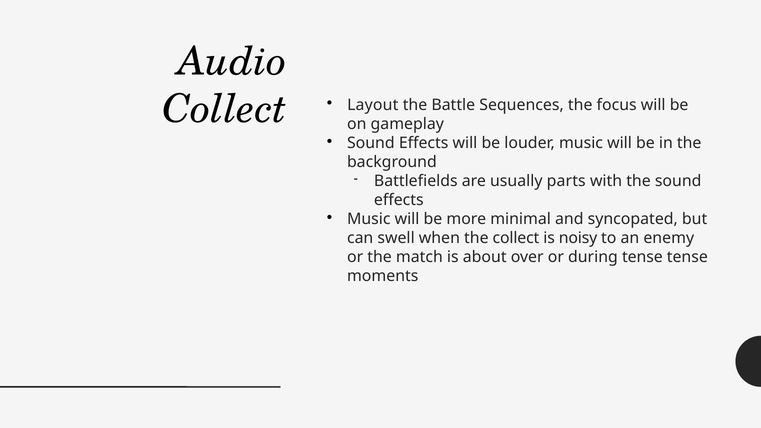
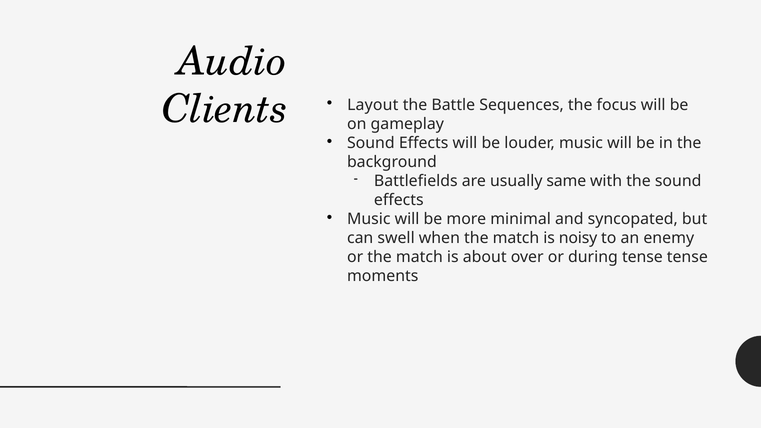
Collect: Collect -> Clients (225, 109)
parts: parts -> same (566, 181)
when the collect: collect -> match (516, 238)
